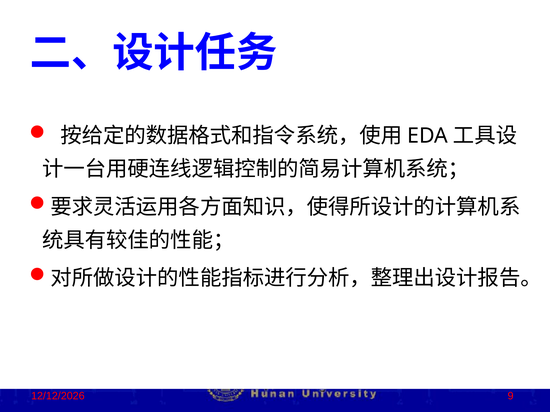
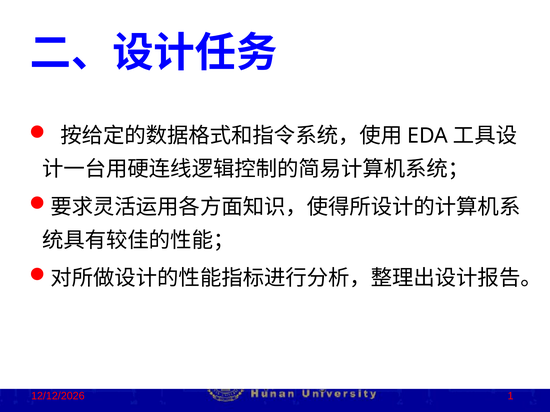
9: 9 -> 1 (511, 396)
